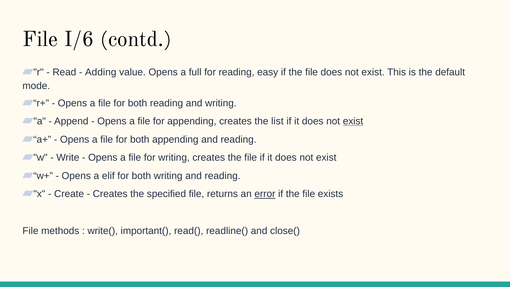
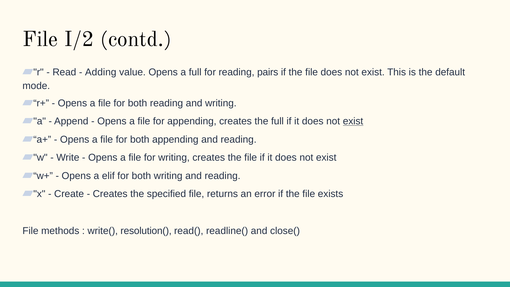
I/6: I/6 -> I/2 (79, 39)
easy: easy -> pairs (268, 72)
the list: list -> full (277, 121)
error underline: present -> none (265, 194)
important(: important( -> resolution( (146, 231)
